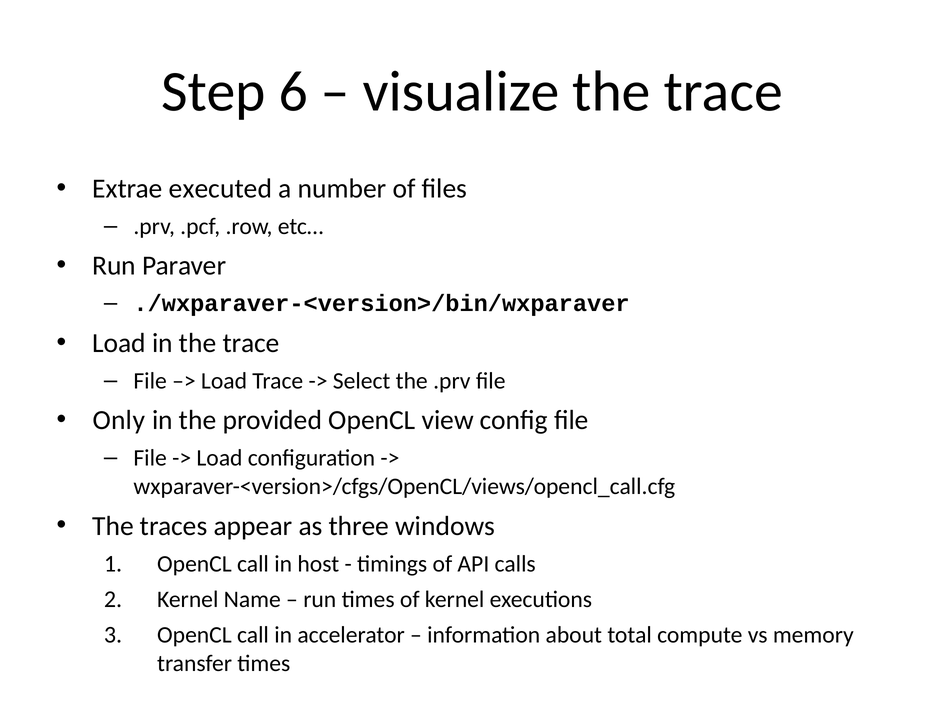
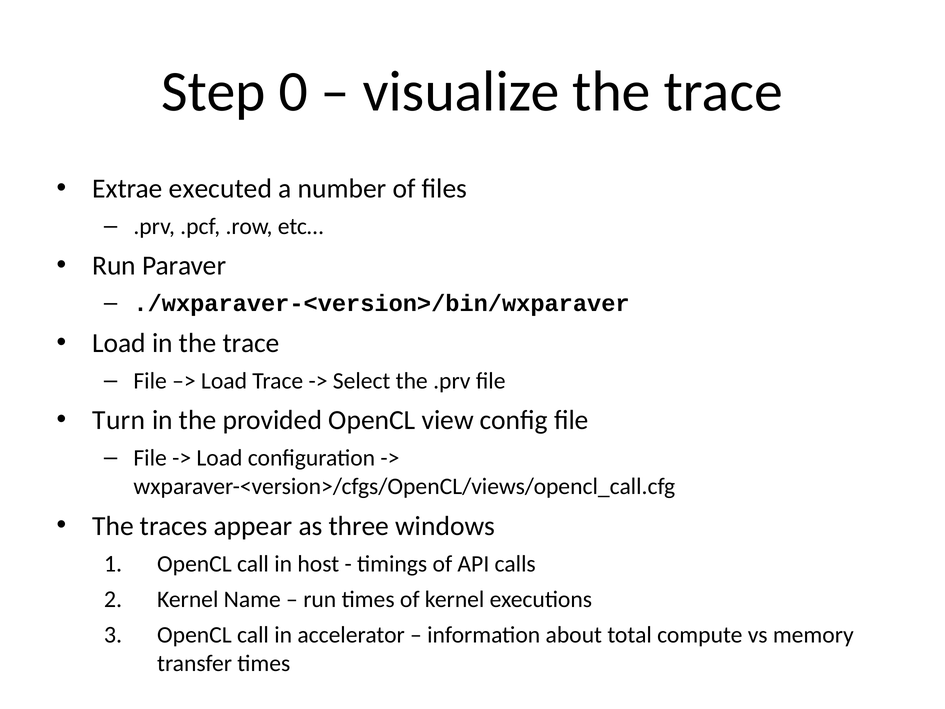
6: 6 -> 0 (293, 91)
Only: Only -> Turn (119, 420)
